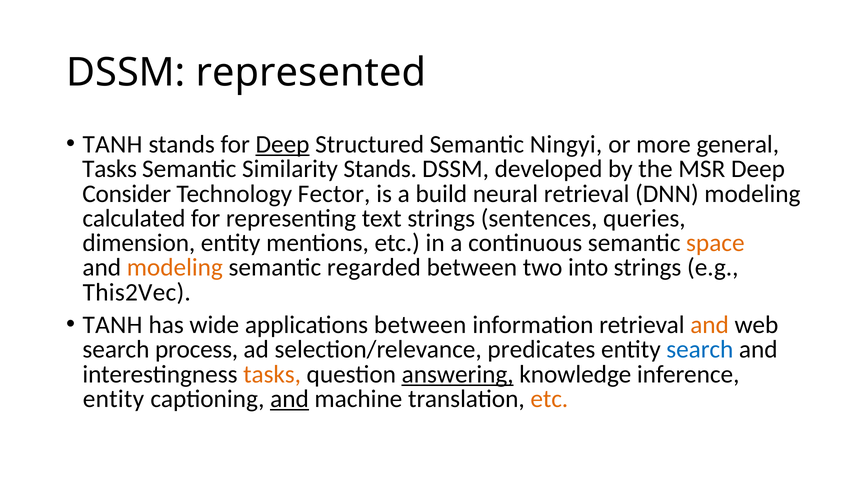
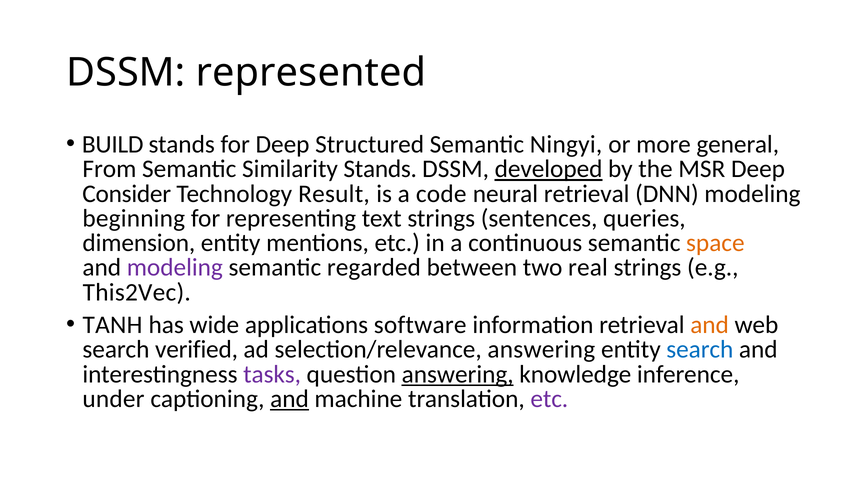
TANH: TANH -> BUILD (113, 145)
Deep underline: present -> none (283, 145)
Tasks: Tasks -> From (109, 169)
developed underline: none -> present (549, 169)
Fector: Fector -> Result (334, 194)
build: build -> code (441, 194)
calculated: calculated -> beginning (134, 218)
modeling colour: orange -> purple (175, 268)
into: into -> real (588, 268)
applications between: between -> software (420, 325)
process: process -> verified (197, 350)
selection/relevance predicates: predicates -> answering (541, 350)
tasks colour: orange -> purple (272, 374)
entity: entity -> under (113, 399)
etc colour: orange -> purple (549, 399)
